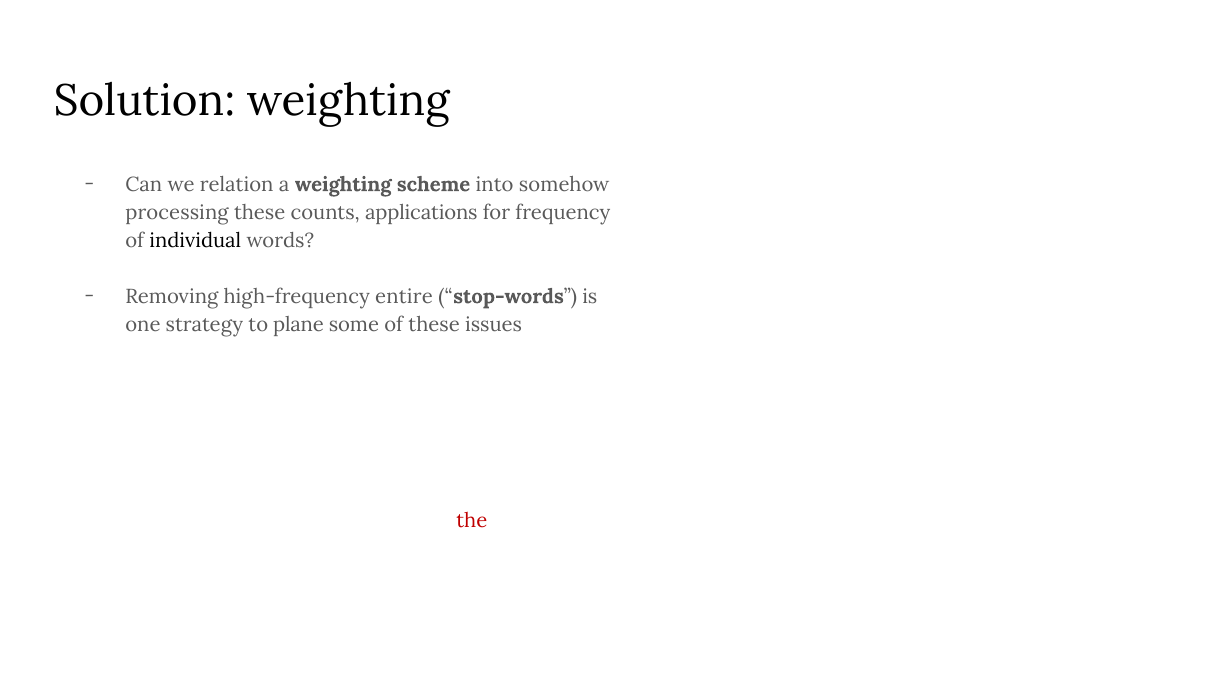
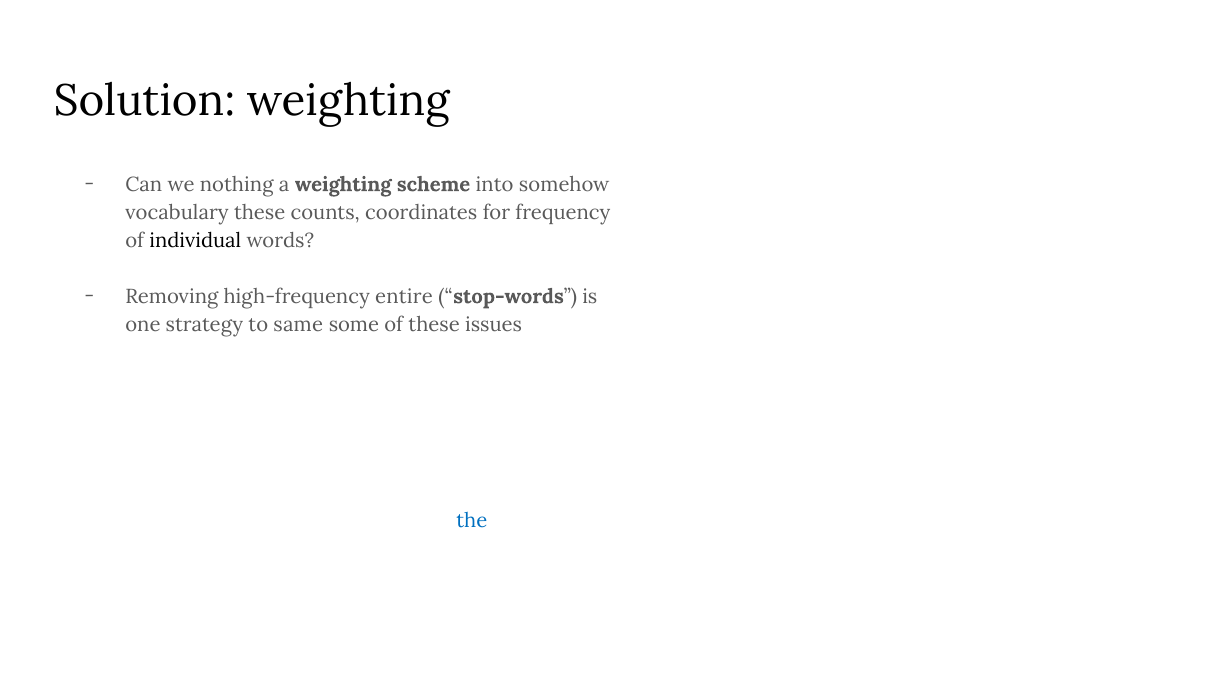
relation: relation -> nothing (237, 184)
processing: processing -> vocabulary (177, 212)
applications: applications -> coordinates (421, 212)
plane: plane -> same (298, 324)
the colour: red -> blue (472, 520)
